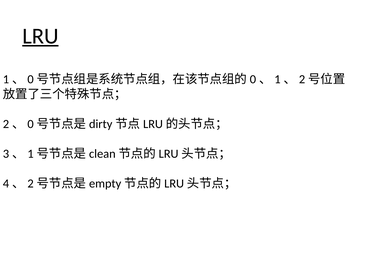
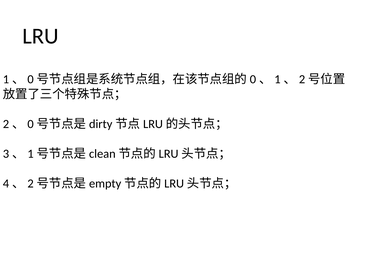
LRU underline: present -> none (40, 36)
